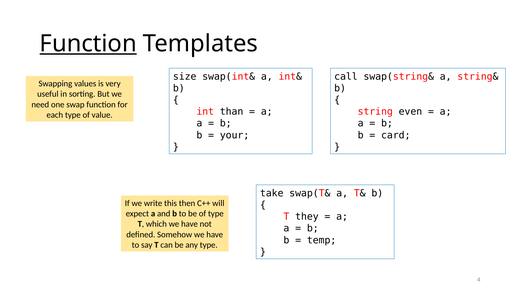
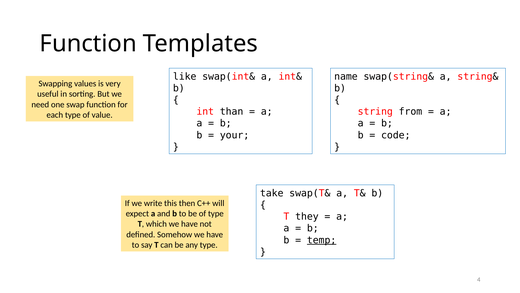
Function underline: present -> none (88, 44)
size: size -> like (185, 76)
call: call -> name (346, 76)
even: even -> from (410, 112)
card: card -> code (396, 135)
temp underline: none -> present (322, 240)
